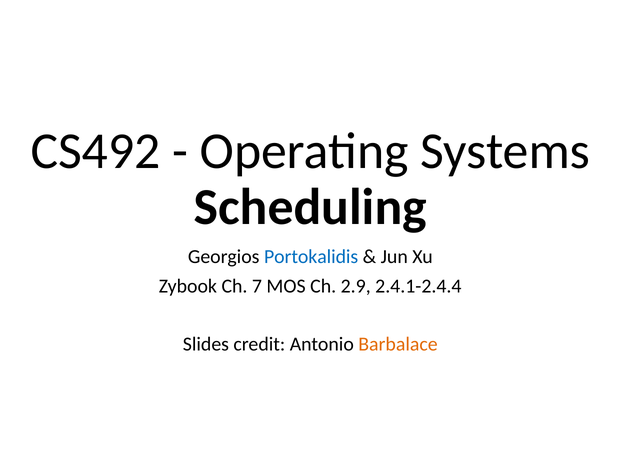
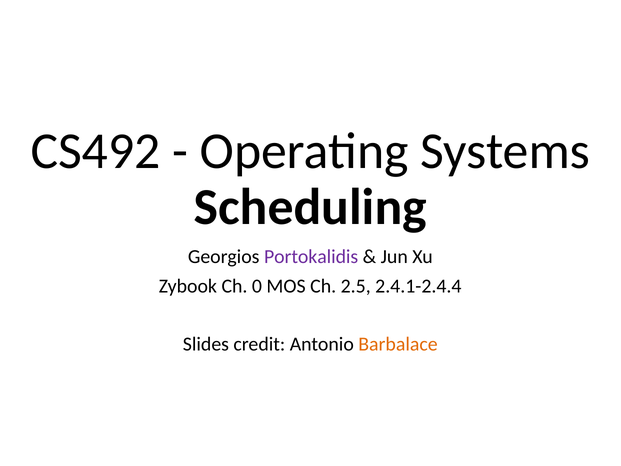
Portokalidis colour: blue -> purple (311, 256)
7: 7 -> 0 (257, 286)
2.9: 2.9 -> 2.5 (356, 286)
